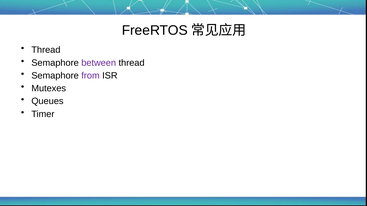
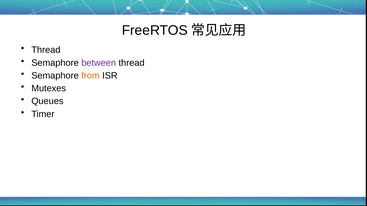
from colour: purple -> orange (90, 76)
